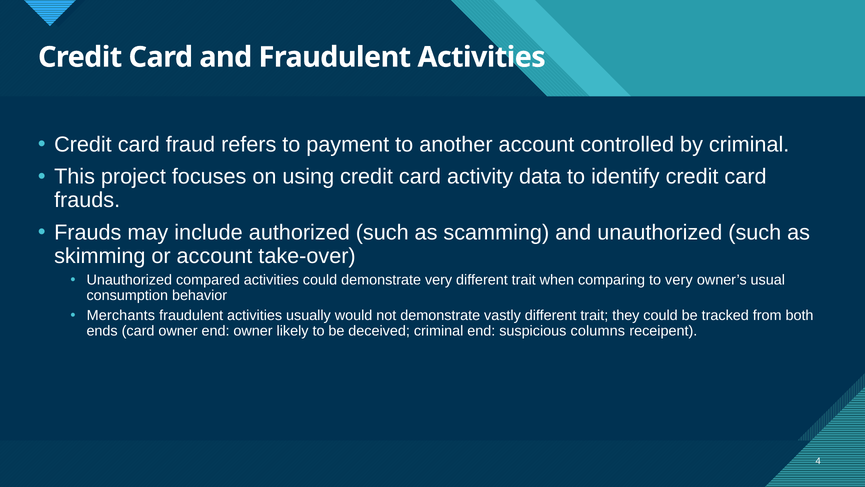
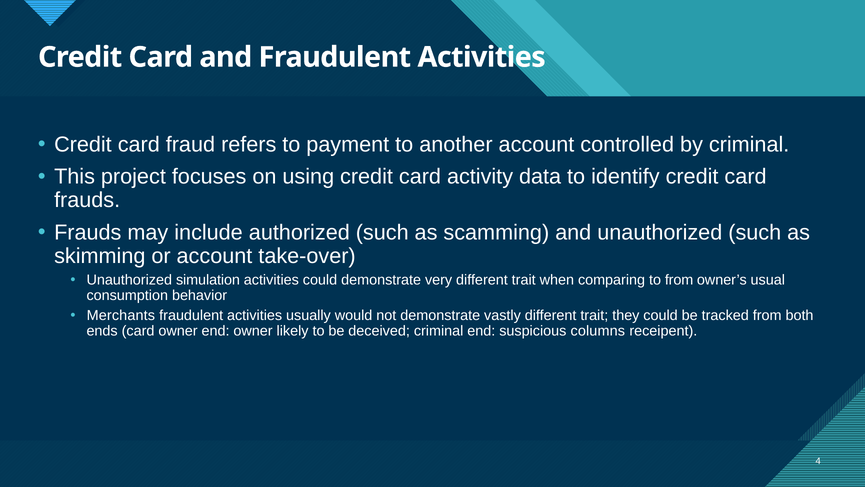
compared: compared -> simulation (208, 280)
to very: very -> from (679, 280)
